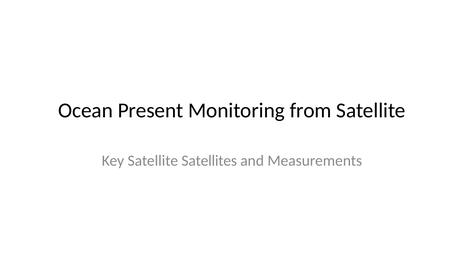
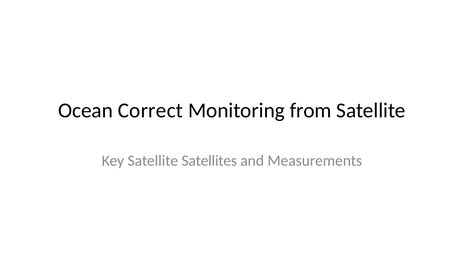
Present: Present -> Correct (150, 111)
